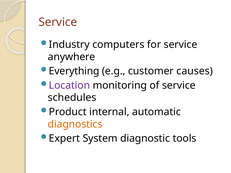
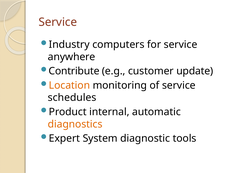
Everything: Everything -> Contribute (74, 71)
causes: causes -> update (195, 71)
Location colour: purple -> orange (69, 85)
